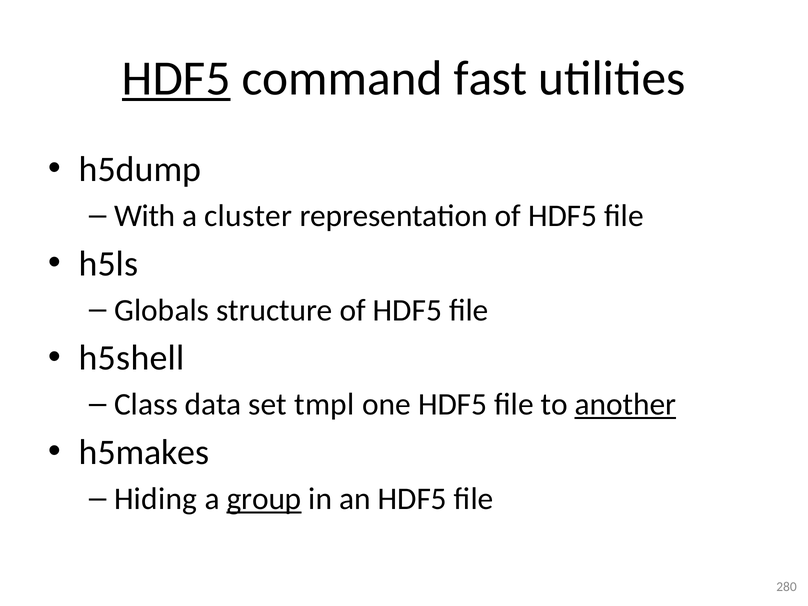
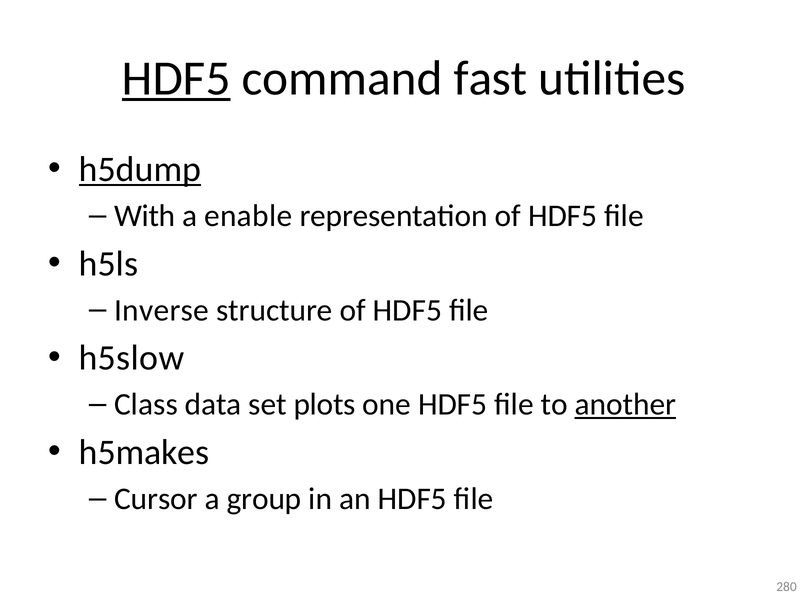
h5dump underline: none -> present (140, 170)
cluster: cluster -> enable (248, 216)
Globals: Globals -> Inverse (162, 310)
h5shell: h5shell -> h5slow (132, 358)
tmpl: tmpl -> plots (325, 405)
Hiding: Hiding -> Cursor (156, 499)
group underline: present -> none (264, 499)
